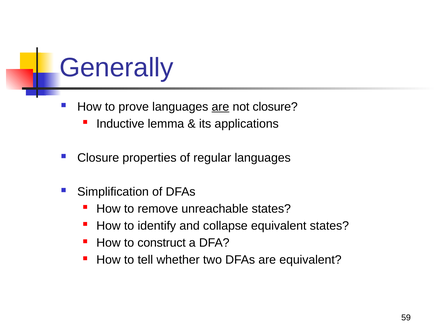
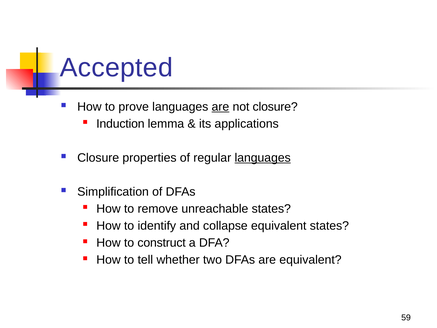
Generally: Generally -> Accepted (116, 68)
Inductive: Inductive -> Induction (120, 124)
languages underline: none -> present (263, 158)
